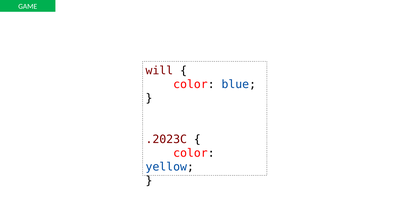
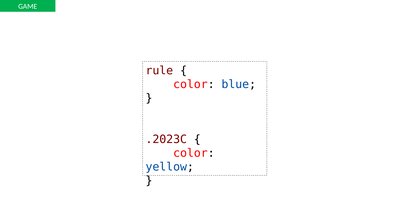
will: will -> rule (159, 71)
